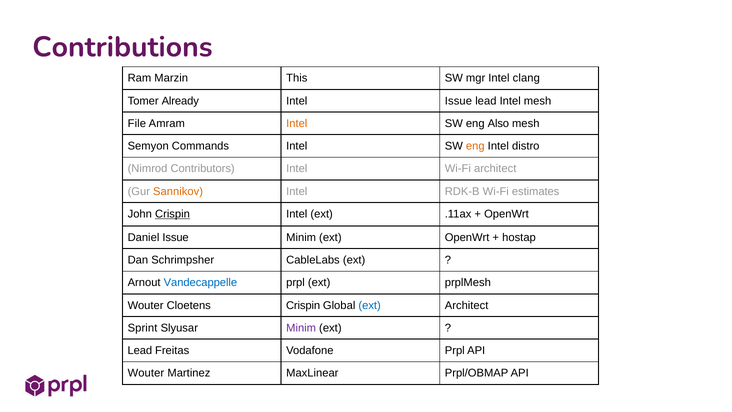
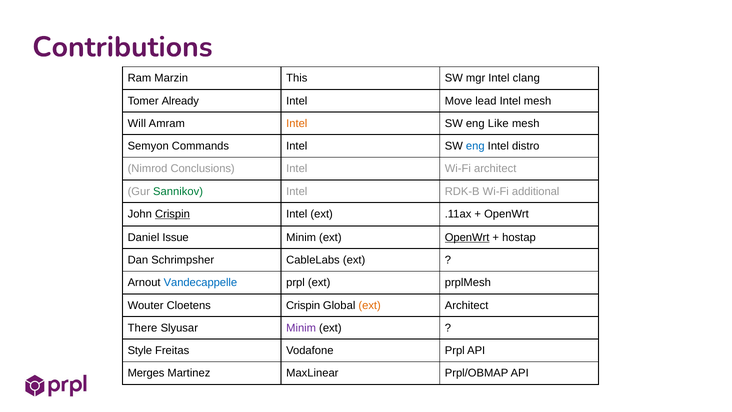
Intel Issue: Issue -> Move (459, 101)
File: File -> Will (137, 123)
Also: Also -> Like (498, 123)
eng colour: orange -> blue (475, 146)
Contributors: Contributors -> Conclusions (203, 169)
Sannikov colour: orange -> green (178, 191)
estimates: estimates -> additional (536, 191)
OpenWrt underline: none -> present (467, 237)
ext colour: blue -> orange (370, 305)
Sprint: Sprint -> There (143, 328)
Lead: Lead -> Style (140, 350)
Wouter: Wouter -> Merges (146, 373)
